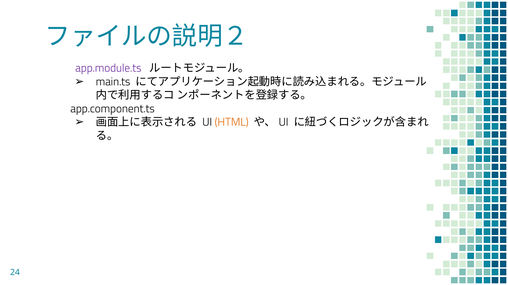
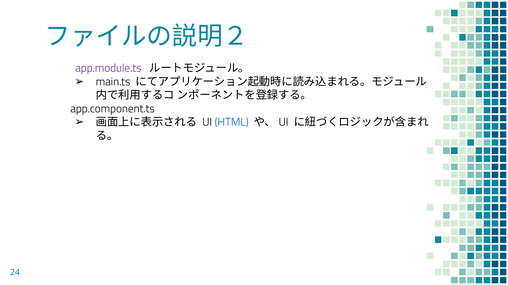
HTML colour: orange -> blue (232, 122)
